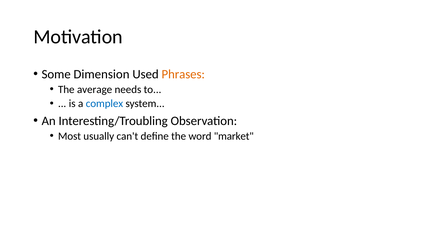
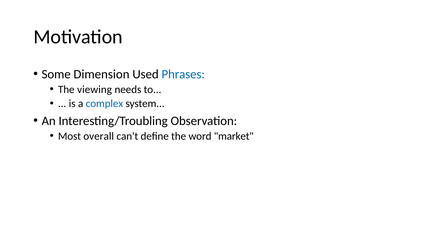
Phrases colour: orange -> blue (183, 74)
average: average -> viewing (95, 89)
usually: usually -> overall (99, 136)
